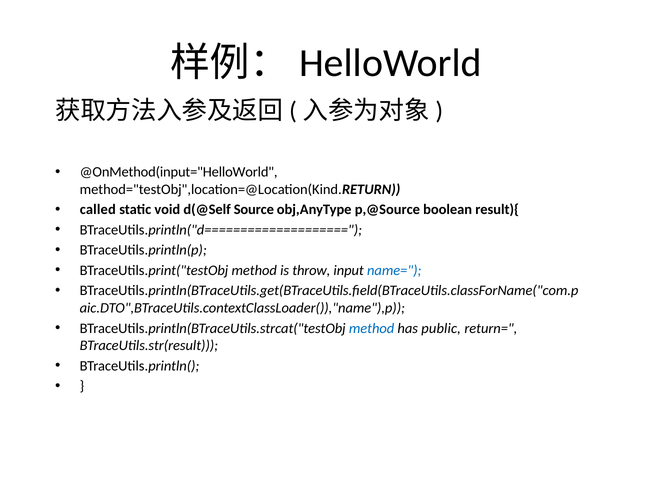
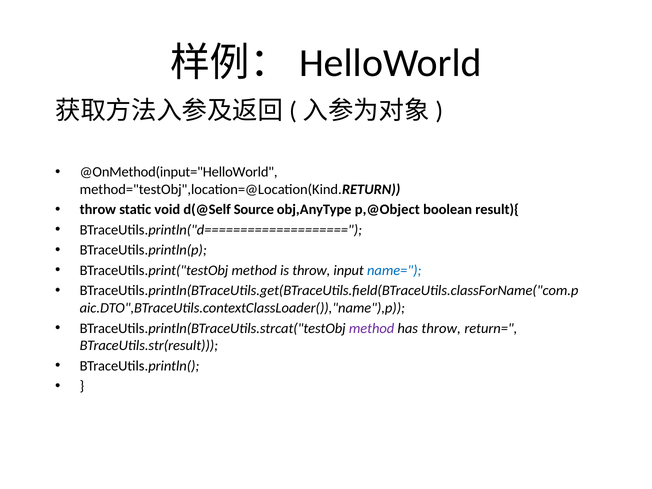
called: called -> throw (98, 210)
p,@Source: p,@Source -> p,@Object (387, 210)
method colour: blue -> purple (372, 328)
has public: public -> throw (441, 328)
